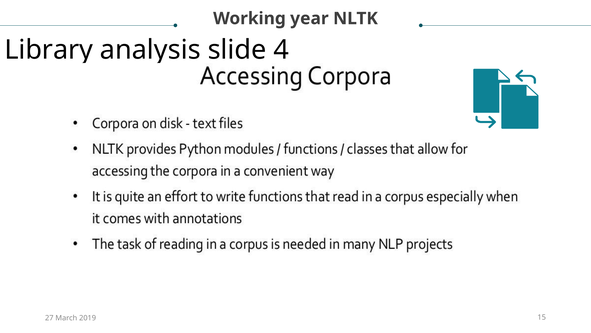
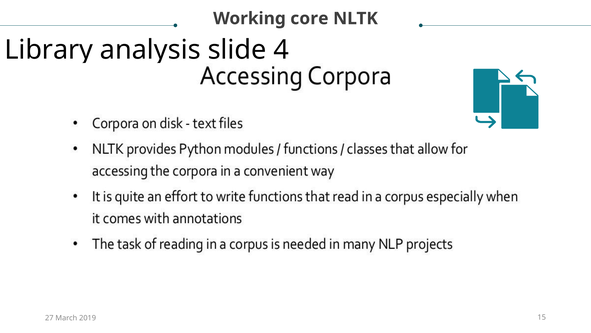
year: year -> core (309, 18)
